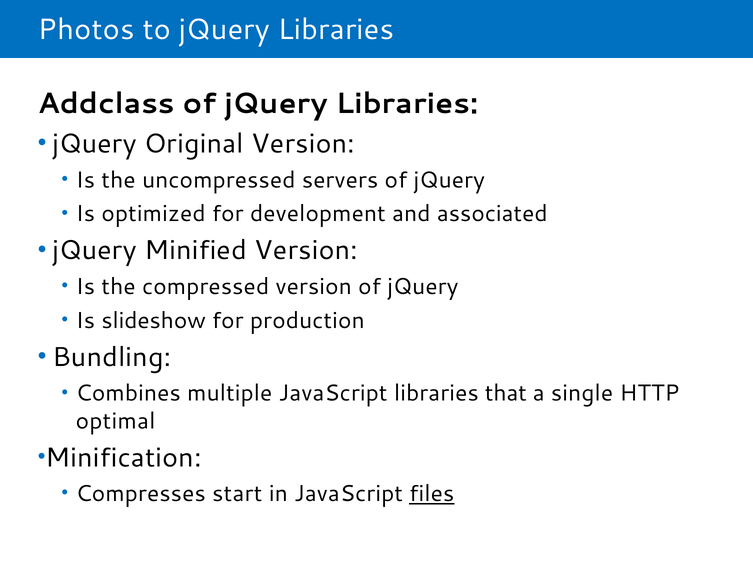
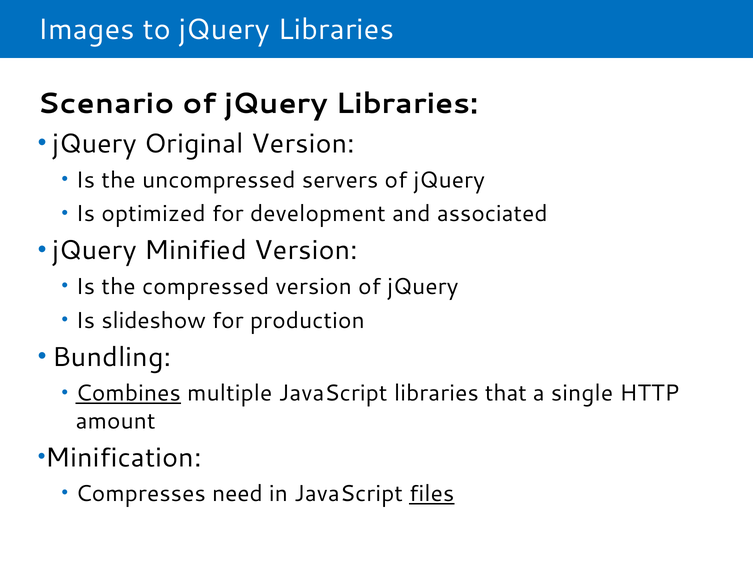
Photos: Photos -> Images (86, 30)
Addclass: Addclass -> Scenario (106, 104)
Combines underline: none -> present (128, 393)
optimal: optimal -> amount (116, 421)
start: start -> need (237, 494)
